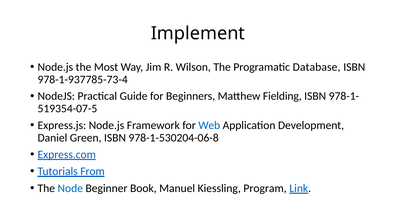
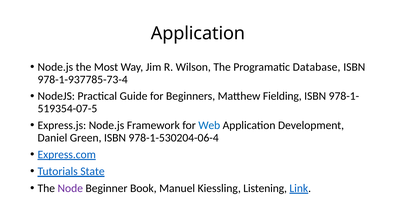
Implement: Implement -> Application (198, 33)
978-1-530204-06-8: 978-1-530204-06-8 -> 978-1-530204-06-4 (174, 138)
From: From -> State (92, 171)
Node colour: blue -> purple (70, 188)
Program: Program -> Listening (265, 188)
